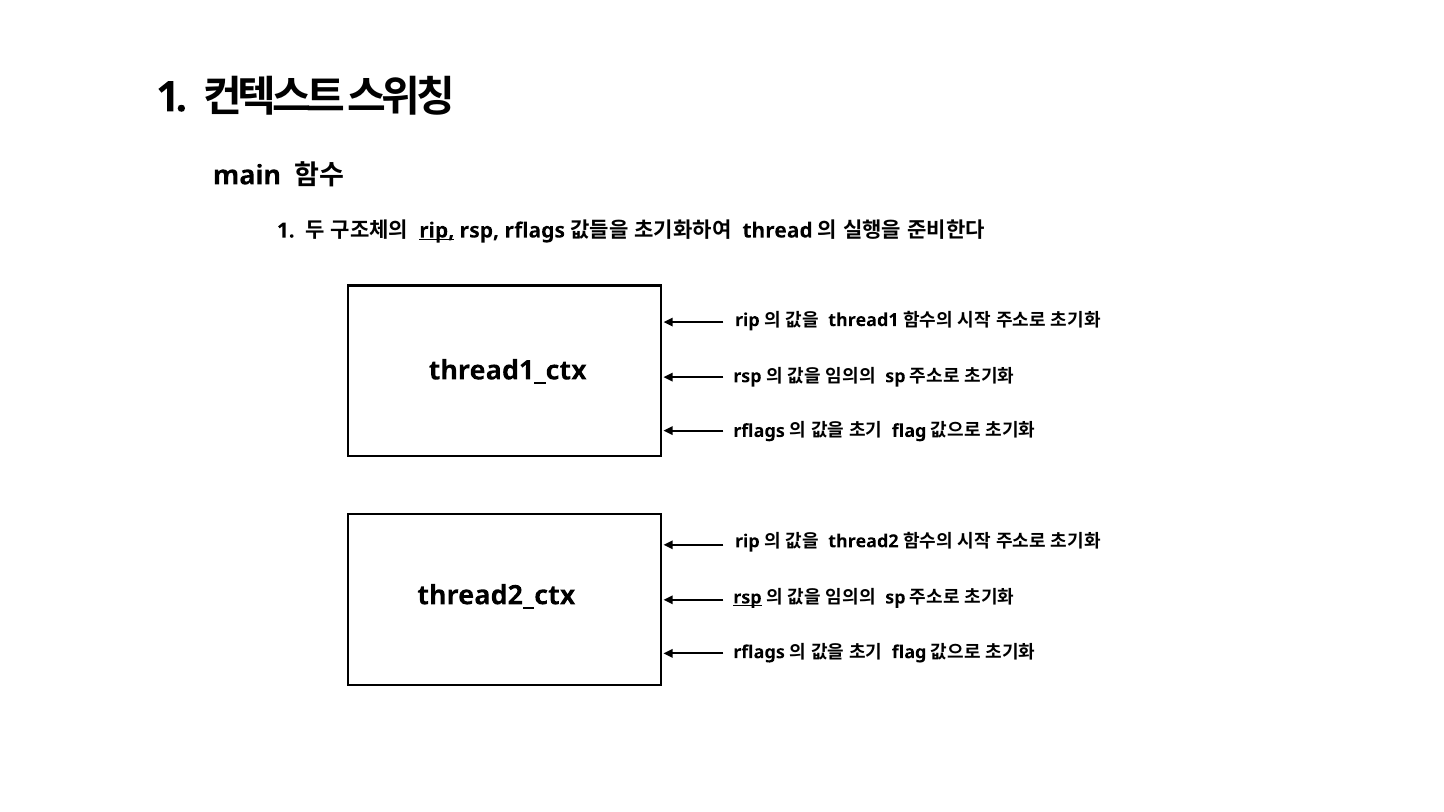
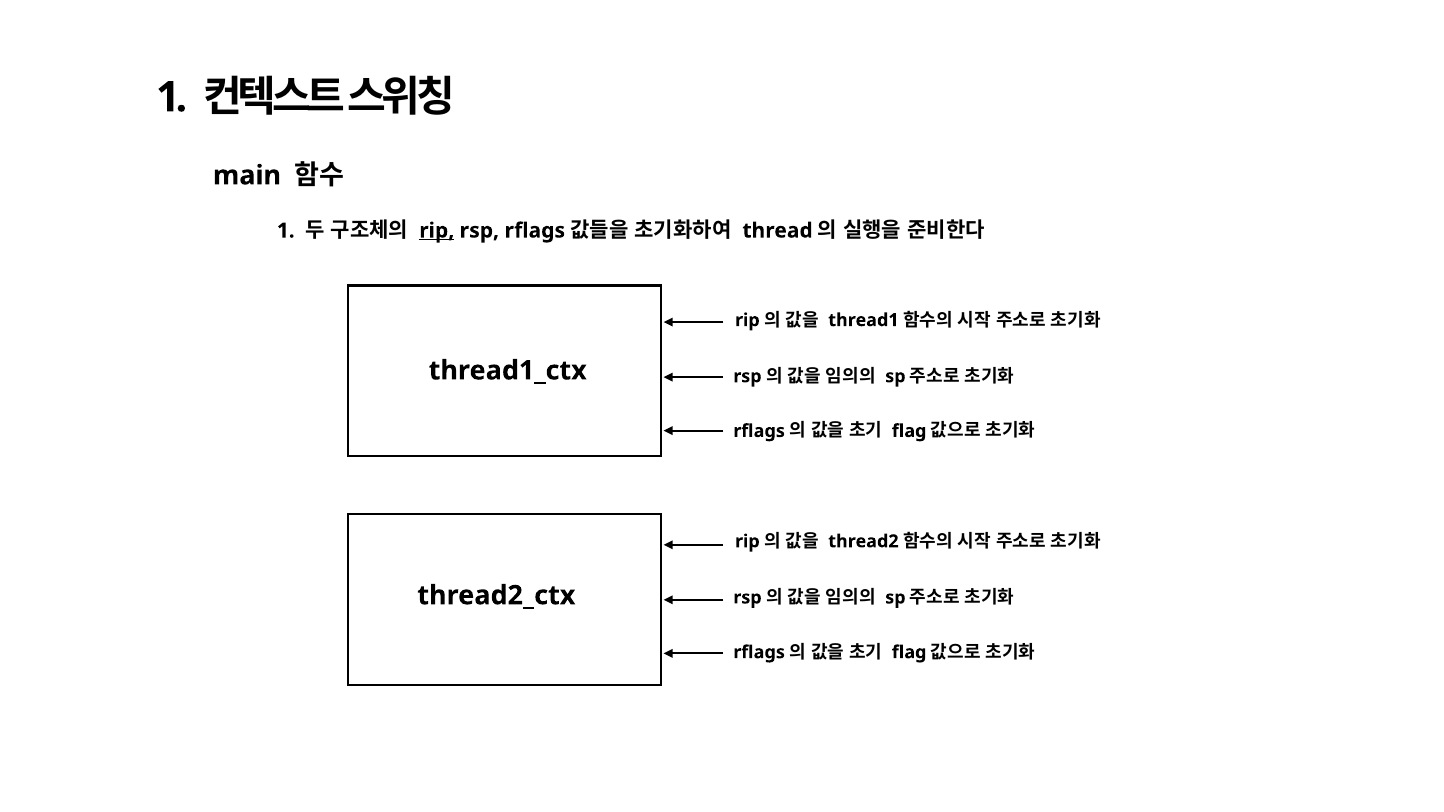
rsp underline: present -> none (747, 598)
